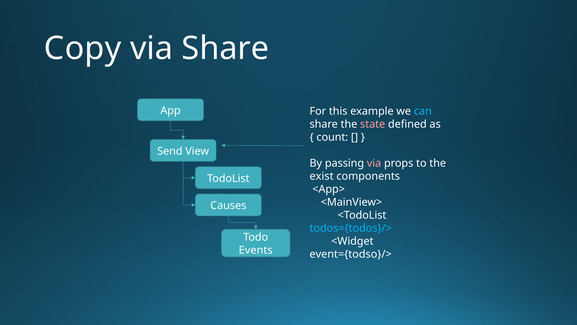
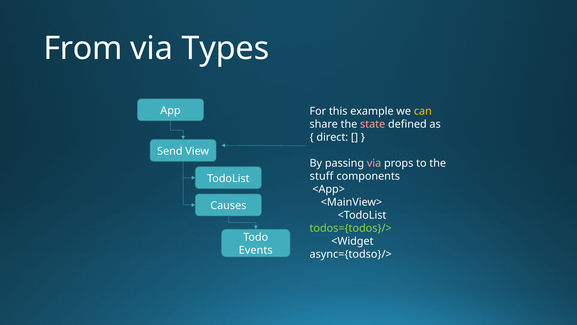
Copy: Copy -> From (83, 48)
via Share: Share -> Types (225, 48)
can colour: light blue -> yellow (423, 111)
count: count -> direct (332, 137)
exist: exist -> stuff (322, 176)
todos={todos}/> colour: light blue -> light green (351, 228)
event={todso}/>: event={todso}/> -> async={todso}/> (351, 254)
